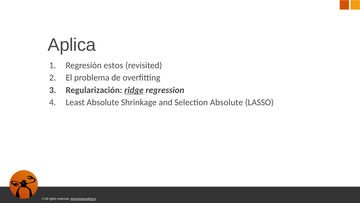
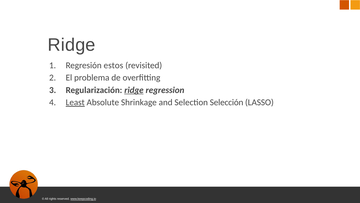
Aplica: Aplica -> Ridge (72, 45)
Least underline: none -> present (75, 102)
Selection Absolute: Absolute -> Selección (227, 102)
